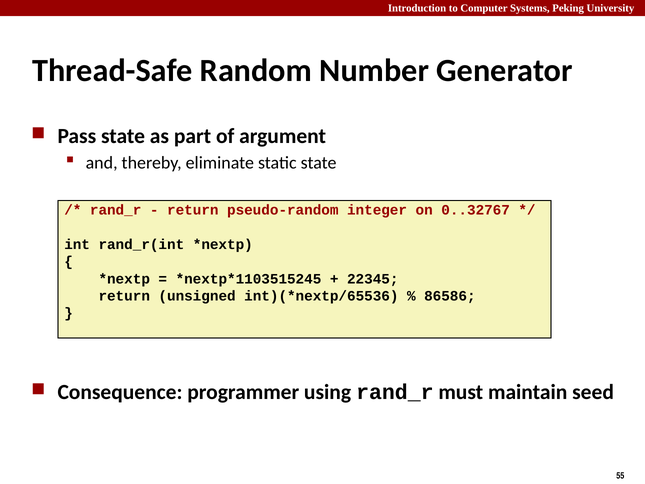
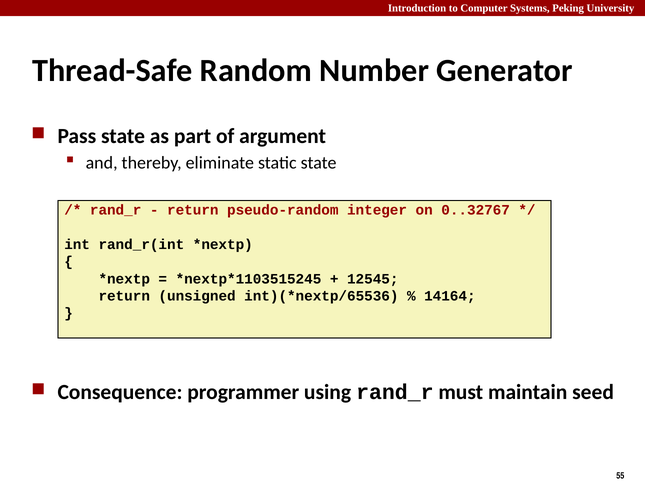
22345: 22345 -> 12545 (373, 279)
86586: 86586 -> 14164 (450, 296)
